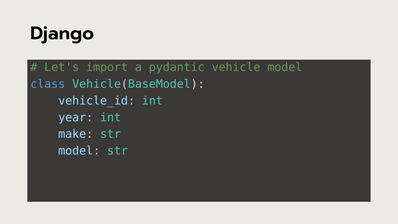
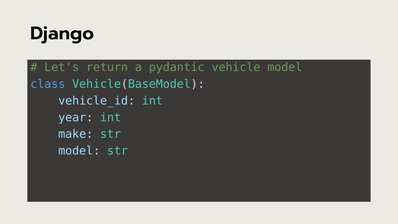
import: import -> return (107, 67)
